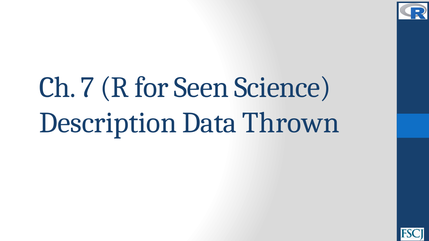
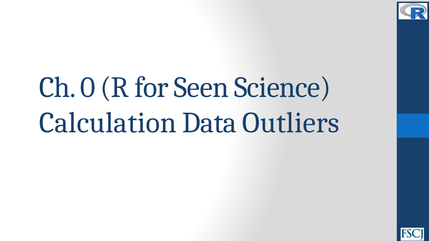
7: 7 -> 0 (88, 88)
Description: Description -> Calculation (108, 123)
Thrown: Thrown -> Outliers (291, 123)
